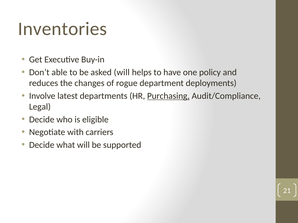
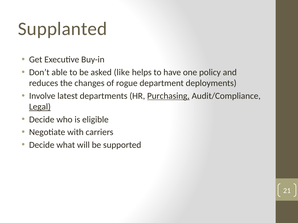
Inventories: Inventories -> Supplanted (62, 29)
asked will: will -> like (122, 72)
Legal underline: none -> present (40, 107)
